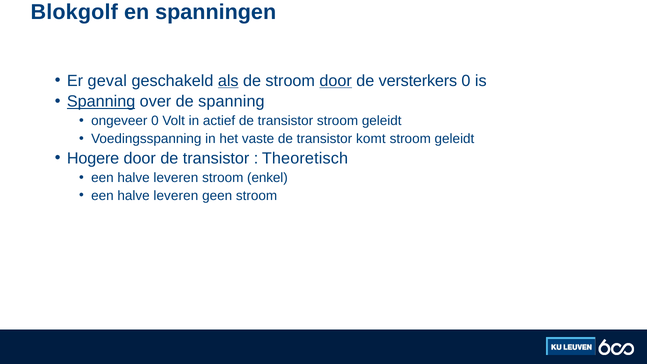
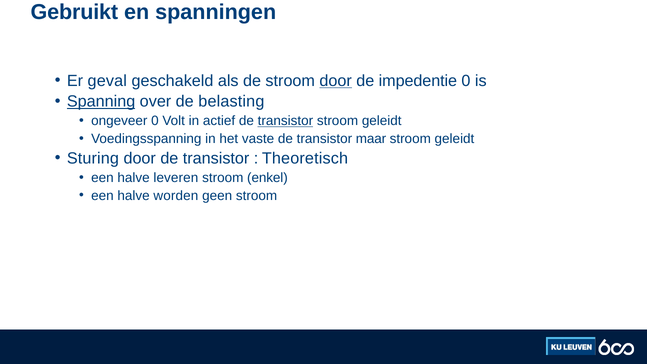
Blokgolf: Blokgolf -> Gebruikt (74, 12)
als underline: present -> none (228, 81)
versterkers: versterkers -> impedentie (418, 81)
de spanning: spanning -> belasting (231, 102)
transistor underline: none -> present (285, 121)
komt: komt -> maar (371, 139)
Hogere: Hogere -> Sturing (93, 158)
leveren: leveren -> worden (176, 196)
